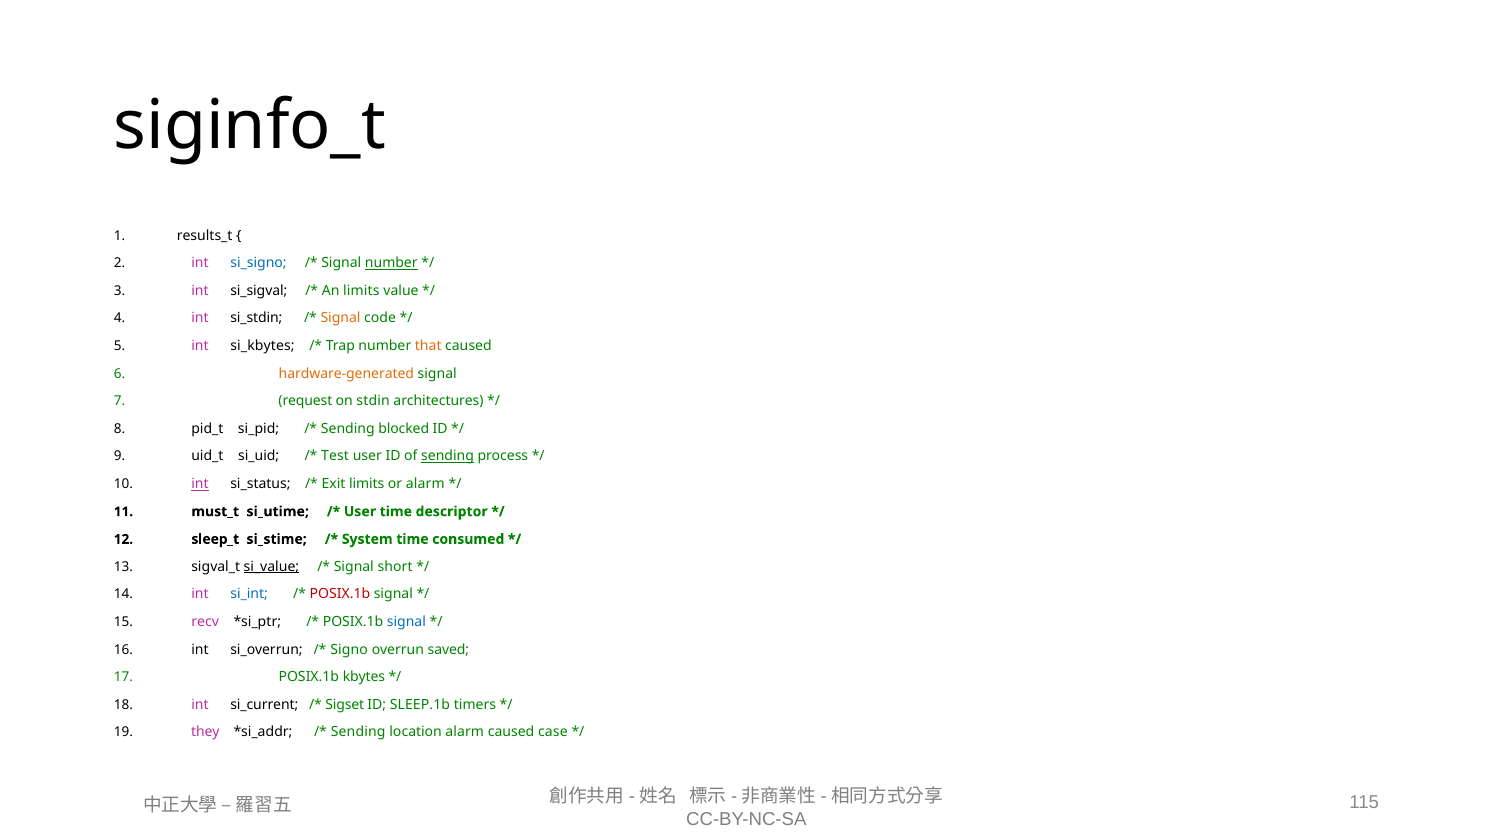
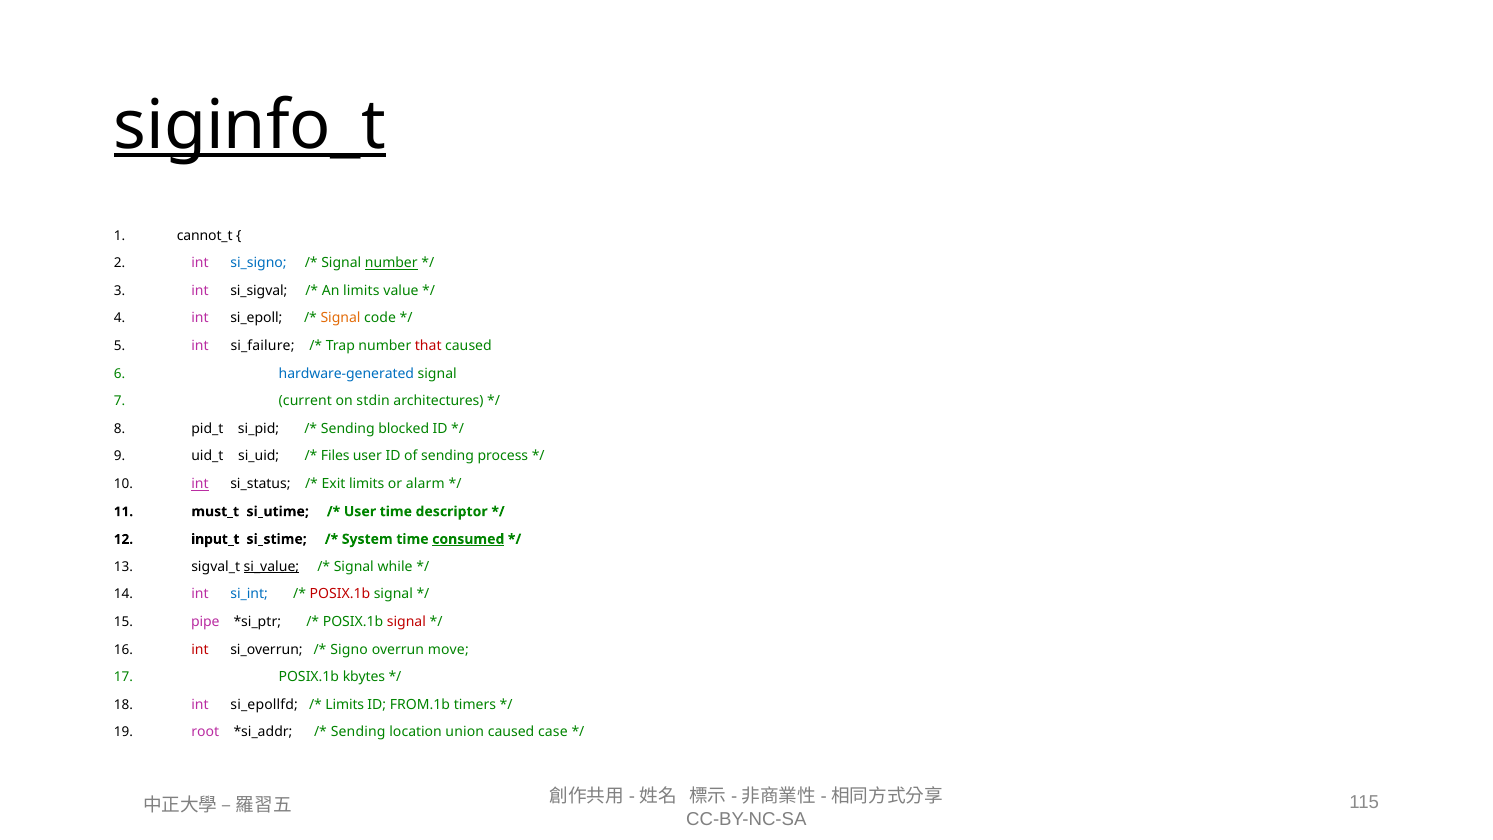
siginfo_t underline: none -> present (250, 125)
results_t: results_t -> cannot_t (205, 235)
si_stdin: si_stdin -> si_epoll (256, 318)
si_kbytes: si_kbytes -> si_failure (263, 346)
that colour: orange -> red (428, 346)
hardware-generated colour: orange -> blue (346, 373)
request: request -> current (305, 401)
Test: Test -> Files (335, 456)
sending underline: present -> none (448, 456)
sleep_t: sleep_t -> input_t (215, 539)
consumed underline: none -> present (468, 539)
short: short -> while (395, 567)
recv: recv -> pipe (205, 622)
signal colour: blue -> red (406, 622)
int colour: black -> red (200, 649)
saved: saved -> move (448, 649)
si_current: si_current -> si_epollfd (264, 705)
Sigset: Sigset -> Limits (345, 705)
SLEEP.1b: SLEEP.1b -> FROM.1b (420, 705)
they: they -> root (205, 732)
location alarm: alarm -> union (465, 732)
